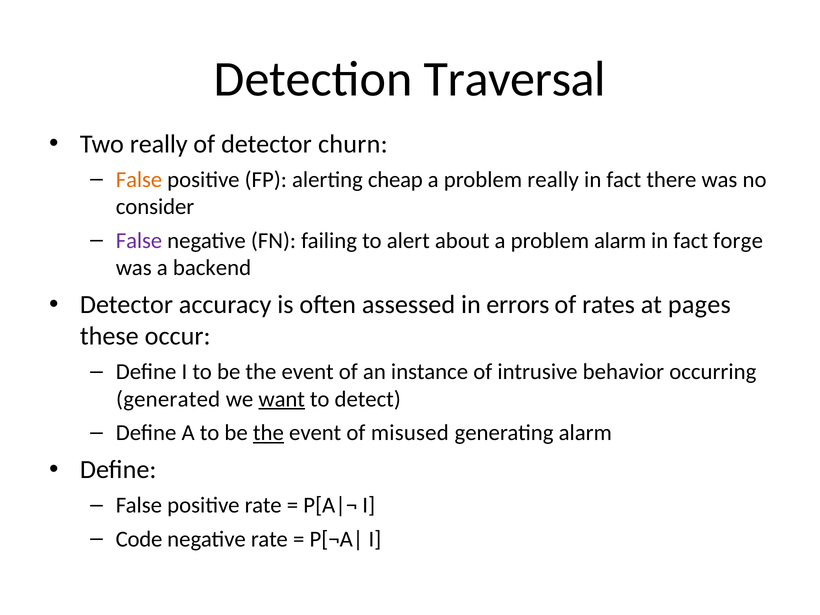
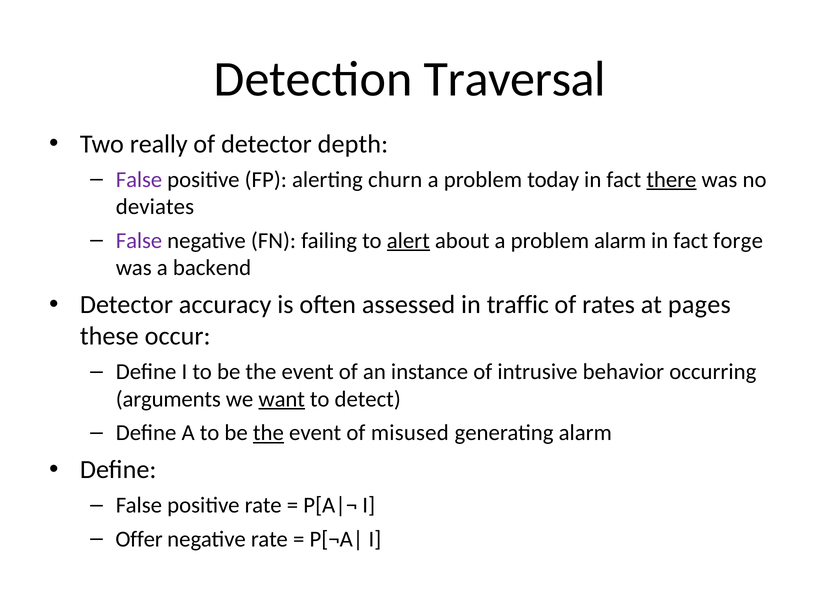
churn: churn -> depth (353, 144)
False colour: orange -> purple (139, 179)
cheap: cheap -> churn (395, 179)
problem really: really -> today (553, 179)
there underline: none -> present (671, 179)
consider: consider -> deviates (155, 207)
alert underline: none -> present (408, 241)
errors: errors -> traffic (518, 305)
generated: generated -> arguments (168, 399)
Code: Code -> Offer (139, 539)
